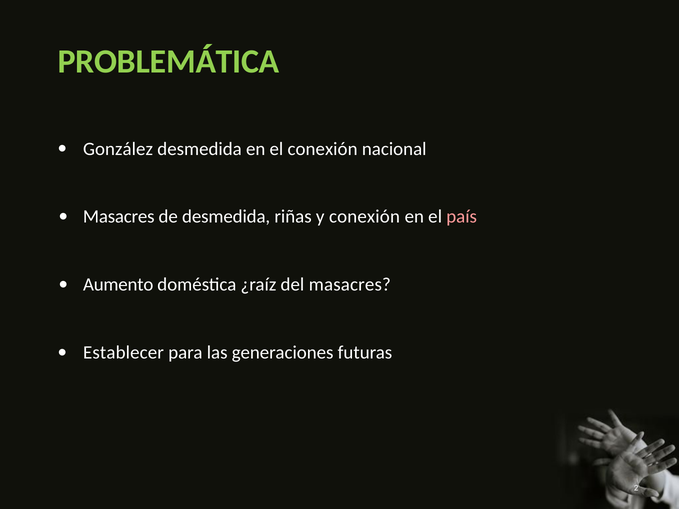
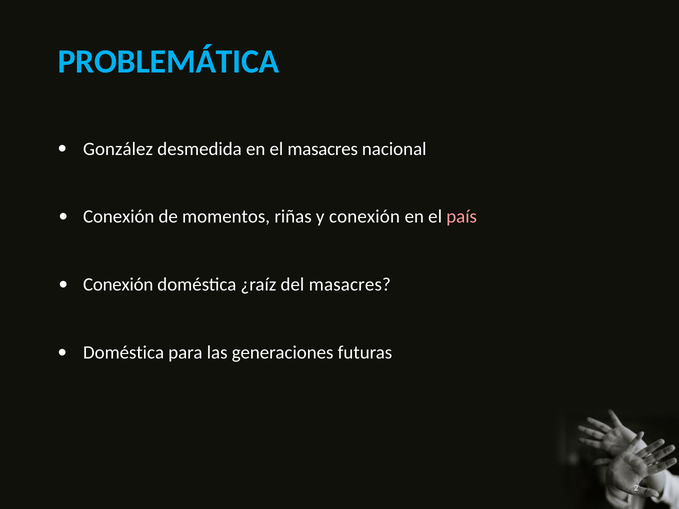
PROBLEMÁTICA colour: light green -> light blue (169, 62)
el conexión: conexión -> masacres (323, 149)
Masacres: Masacres -> Conexión (119, 217)
de desmedida: desmedida -> momentos (226, 217)
Aumento: Aumento -> Conexión (118, 285)
Establecer: Establecer -> Doméstica (124, 353)
